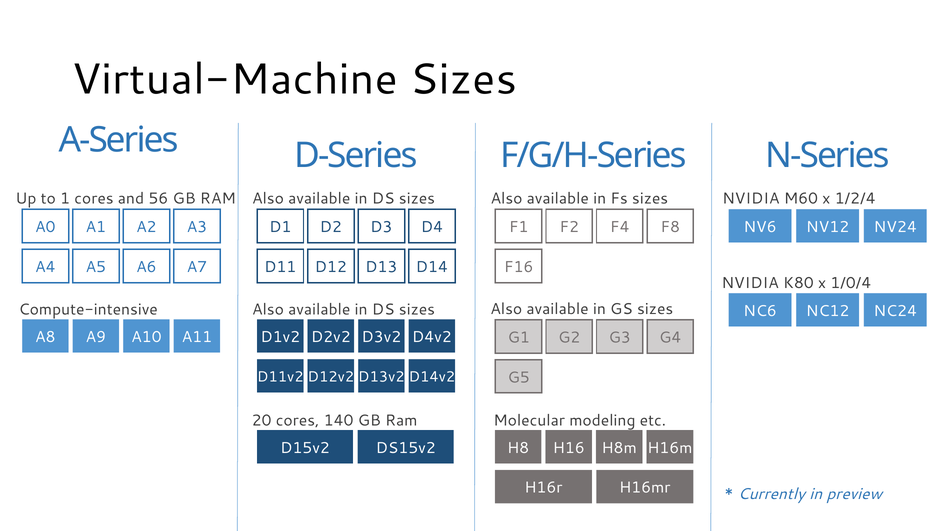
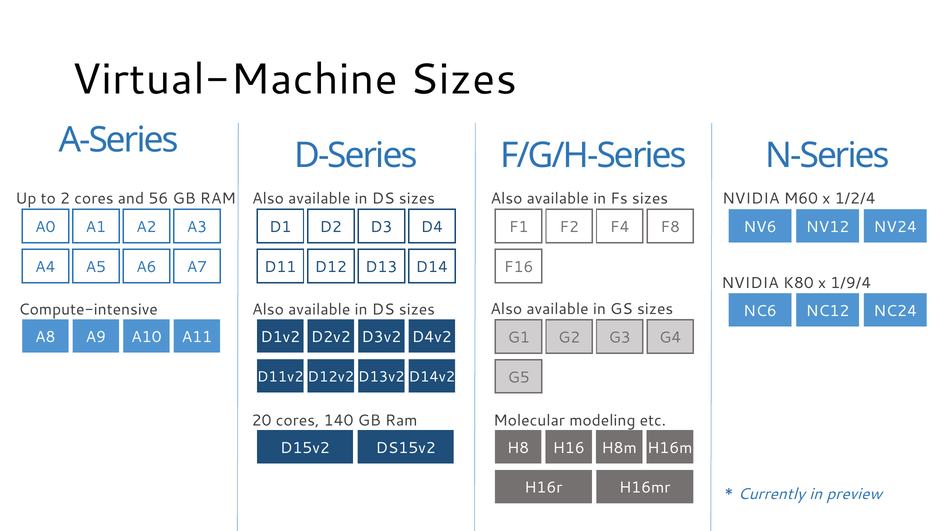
1: 1 -> 2 (65, 199)
1/0/4: 1/0/4 -> 1/9/4 (851, 283)
